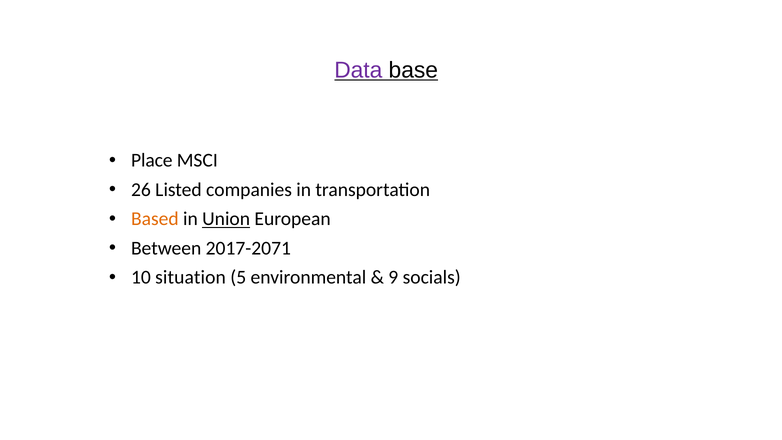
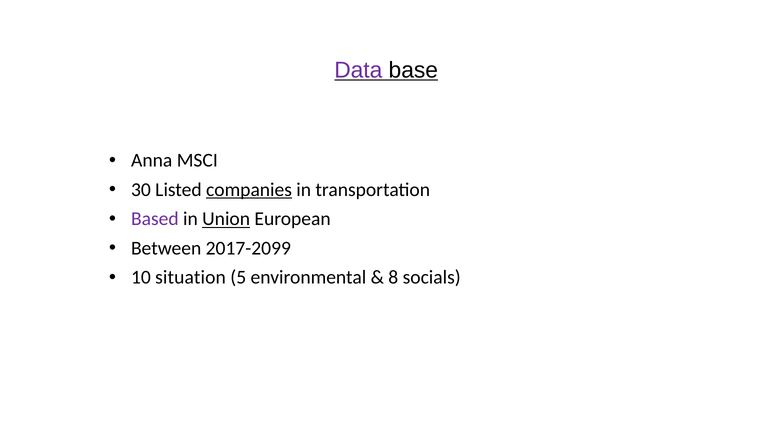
Place: Place -> Anna (152, 160)
26: 26 -> 30 (141, 190)
companies underline: none -> present (249, 190)
Based colour: orange -> purple (155, 219)
2017-2071: 2017-2071 -> 2017-2099 (248, 248)
9: 9 -> 8 (393, 277)
